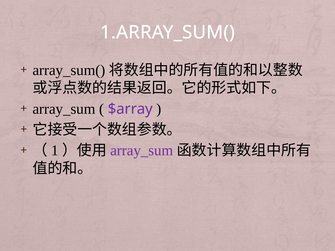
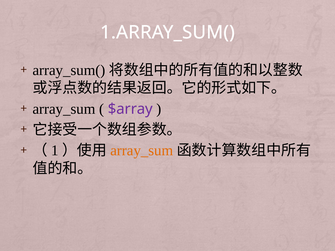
array_sum colour: purple -> orange (142, 151)
